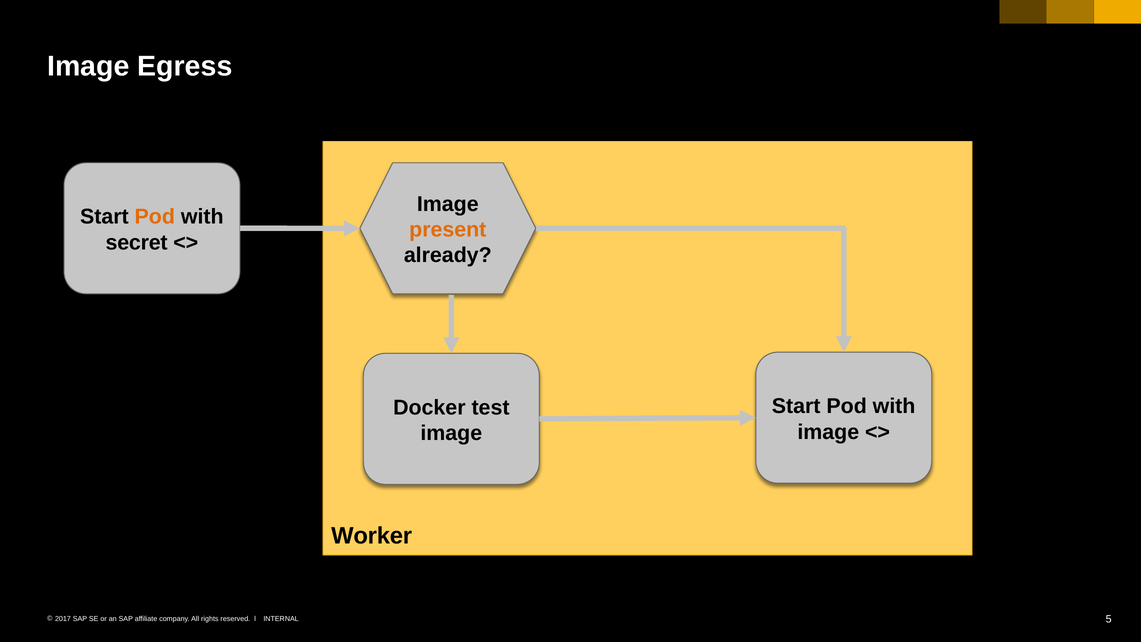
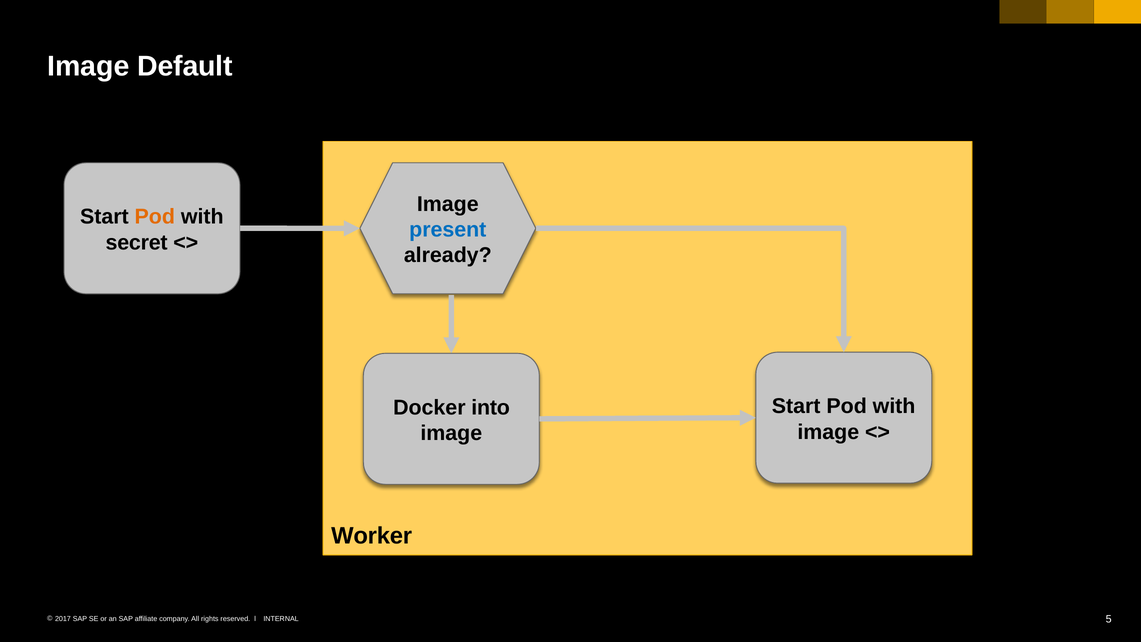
Egress: Egress -> Default (185, 66)
present colour: orange -> blue (448, 230)
test: test -> into (491, 407)
